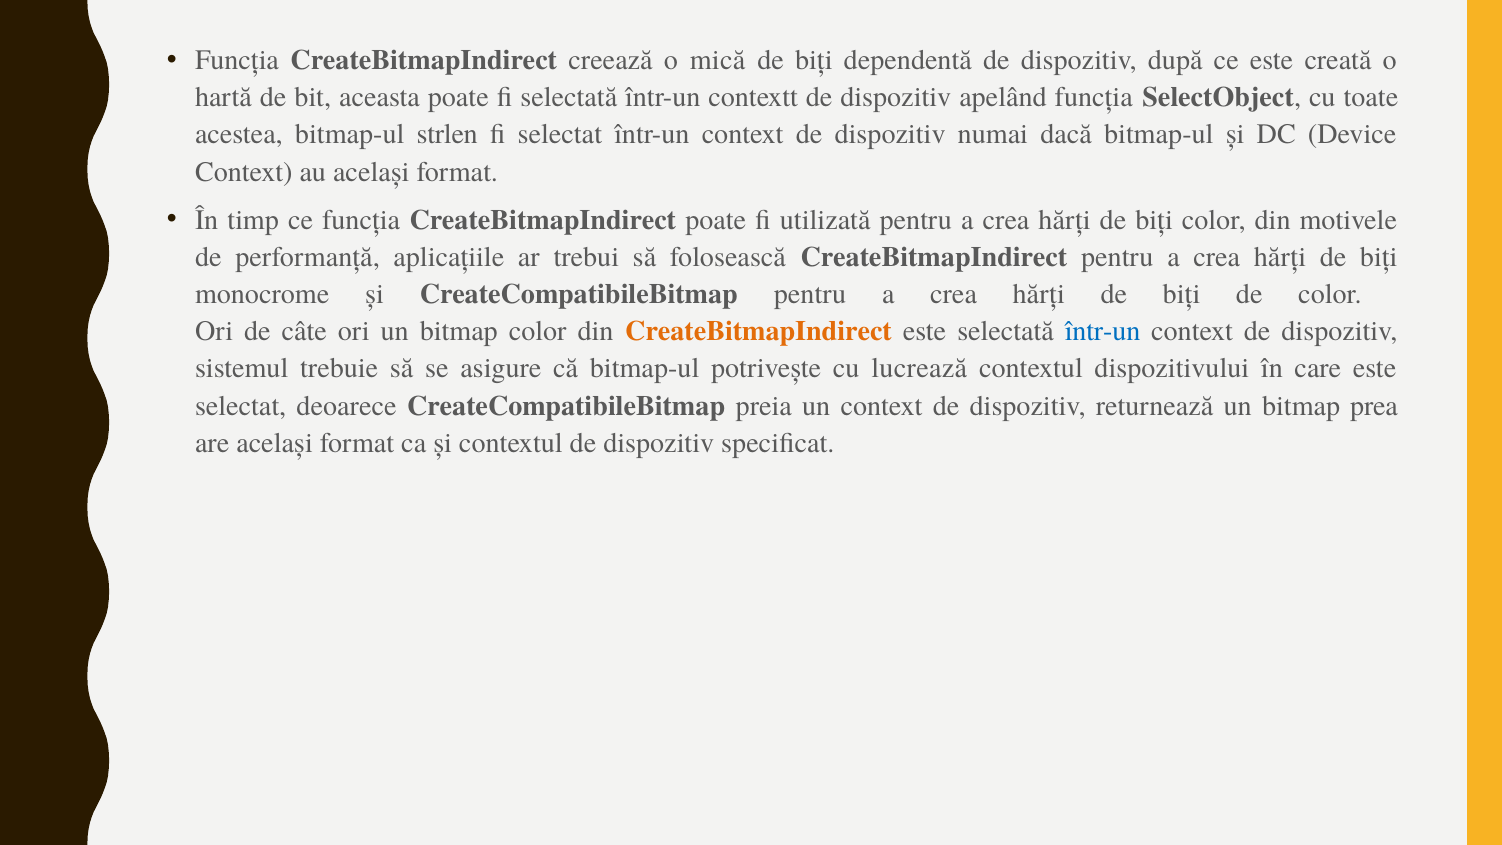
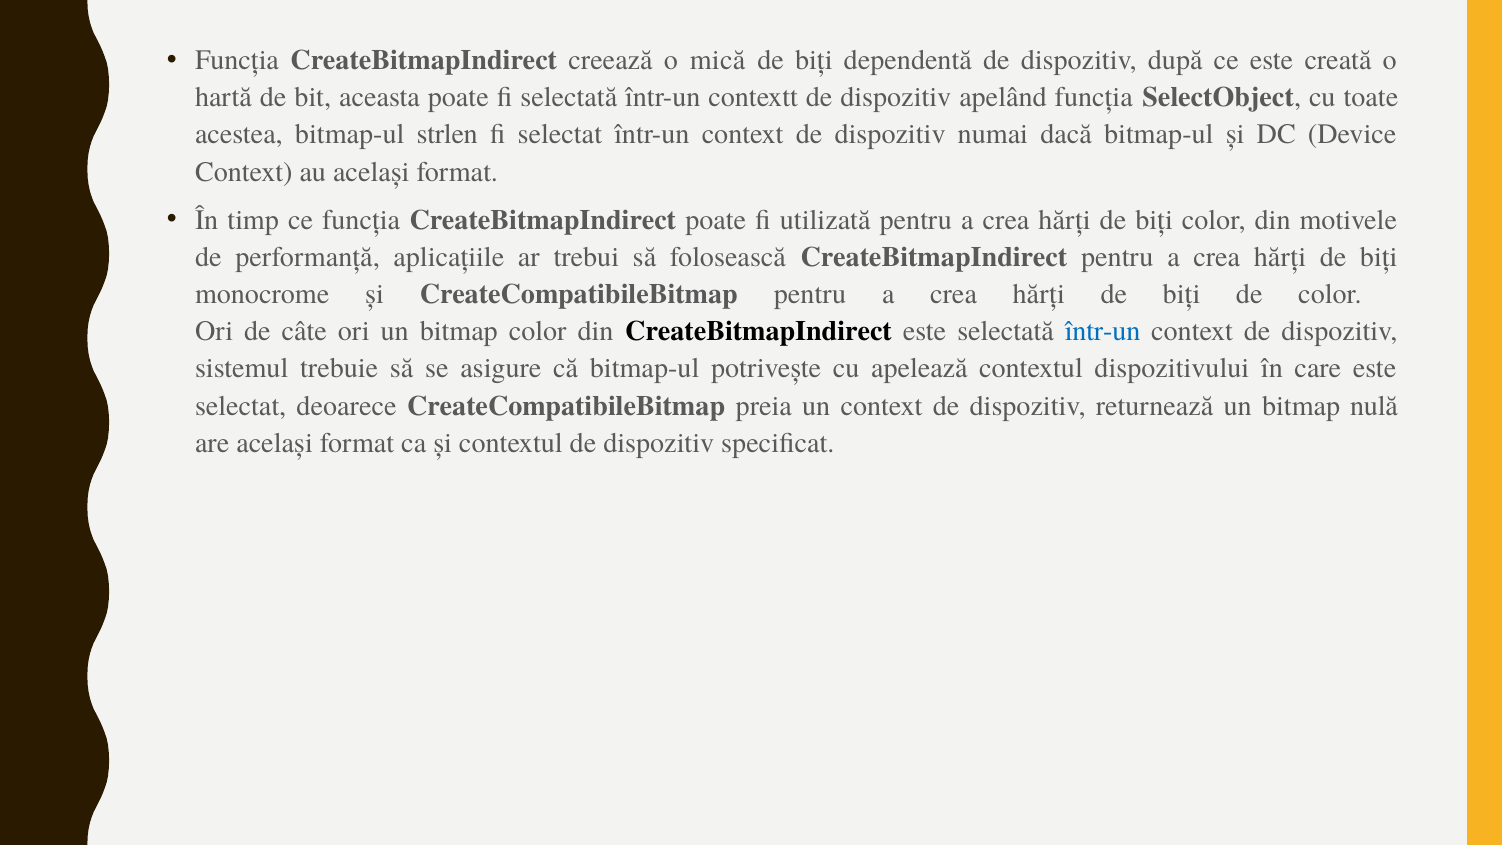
CreateBitmapIndirect colour: orange -> black (759, 331)
lucrează: lucrează -> apelează (919, 369)
prea: prea -> nulă (1374, 406)
